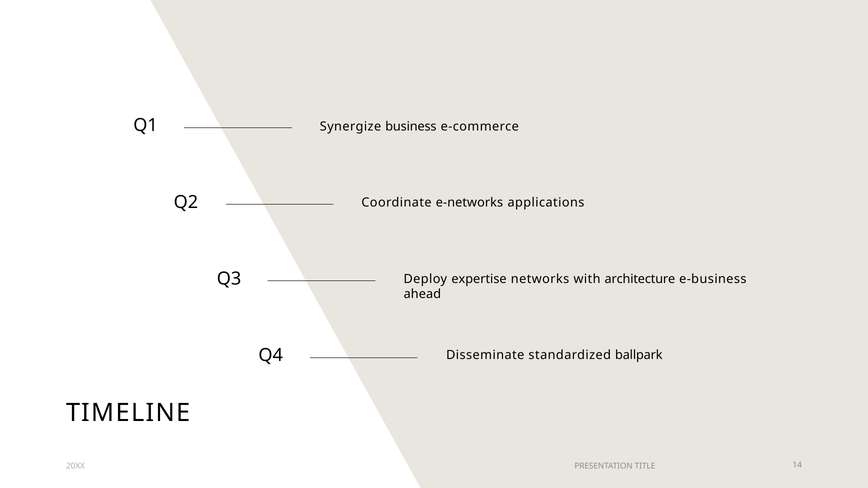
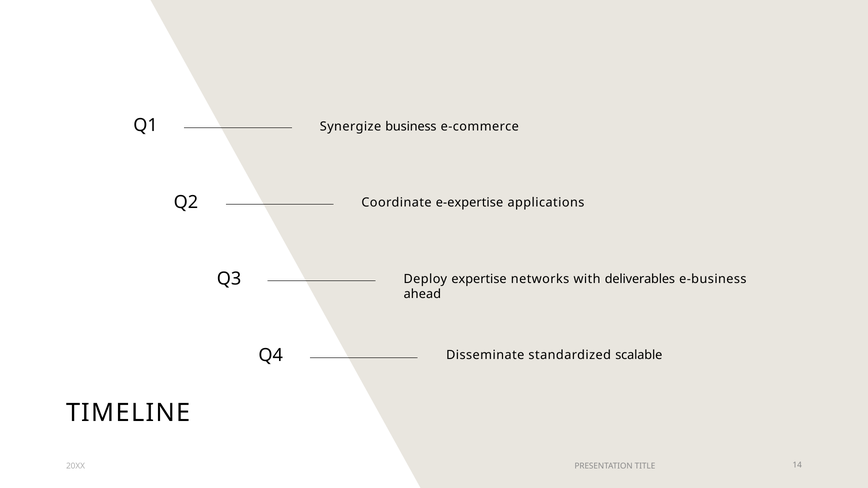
e-networks: e-networks -> e-expertise (470, 203)
architecture: architecture -> deliverables (640, 279)
ballpark: ballpark -> scalable (639, 355)
